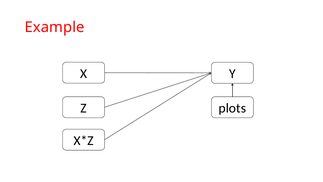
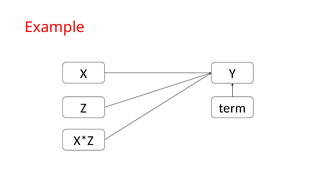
plots: plots -> term (232, 108)
